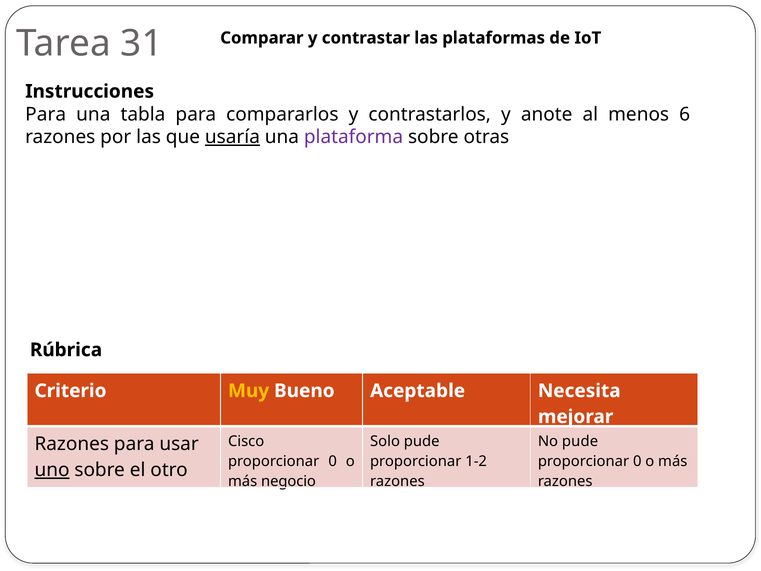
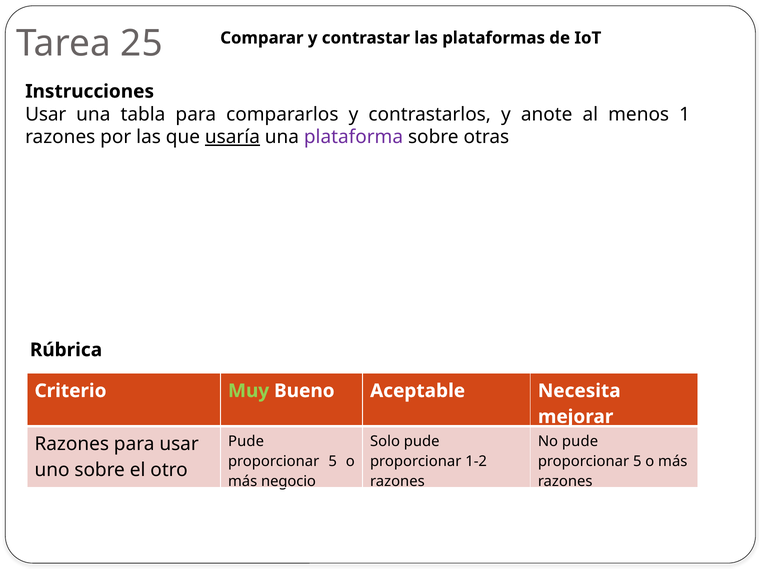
31: 31 -> 25 (142, 43)
Para: Para -> Usar (46, 114)
6: 6 -> 1 (685, 114)
Muy colour: yellow -> light green (249, 391)
Cisco: Cisco -> Pude (246, 441)
0: 0 -> 5 (333, 461)
0: 0 -> 5 (637, 461)
uno underline: present -> none (52, 470)
